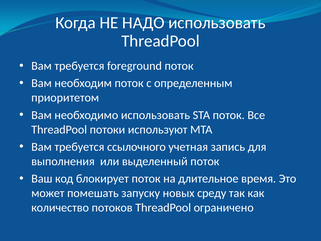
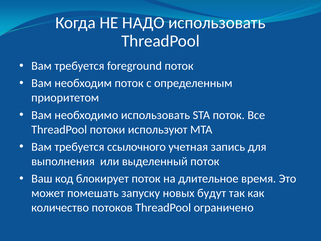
среду: среду -> будут (212, 193)
